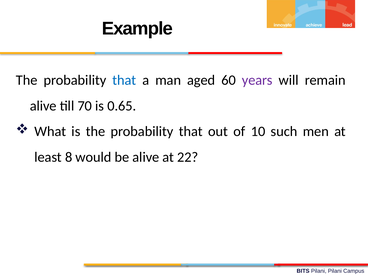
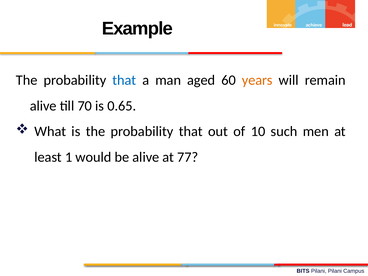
years colour: purple -> orange (257, 80)
8: 8 -> 1 (69, 157)
22: 22 -> 77 (188, 157)
